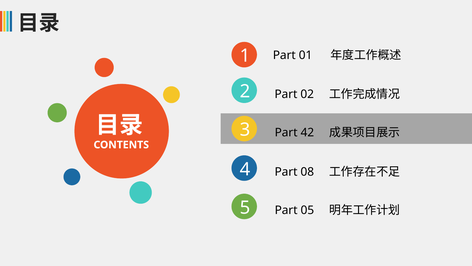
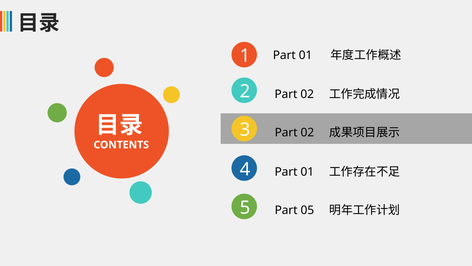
42: 42 -> 02 (307, 132)
08: 08 -> 01 (307, 172)
